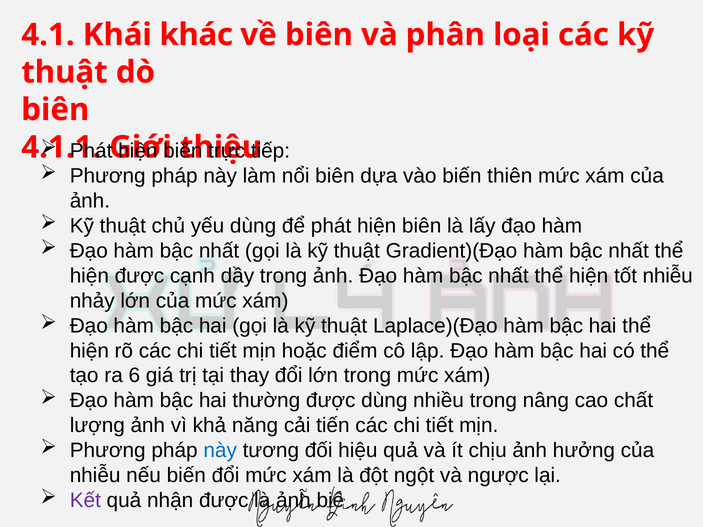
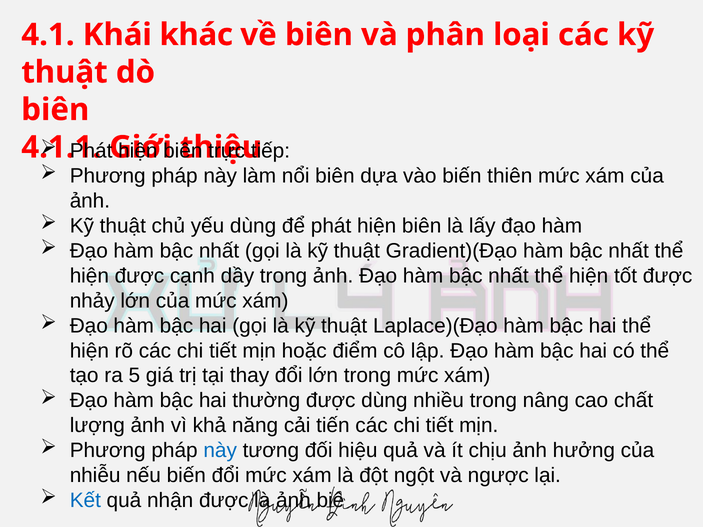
tốt nhiễu: nhiễu -> được (668, 276)
6: 6 -> 5 (134, 376)
Kết colour: purple -> blue (85, 501)
